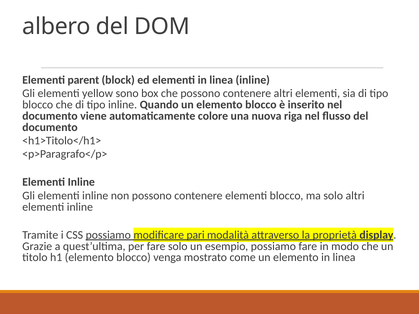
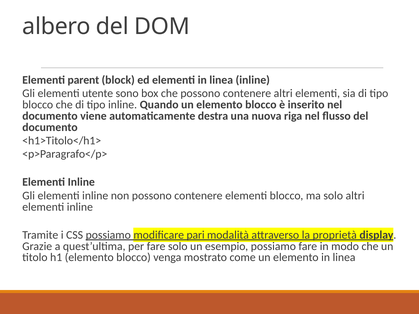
yellow: yellow -> utente (98, 94)
colore: colore -> destra (213, 116)
